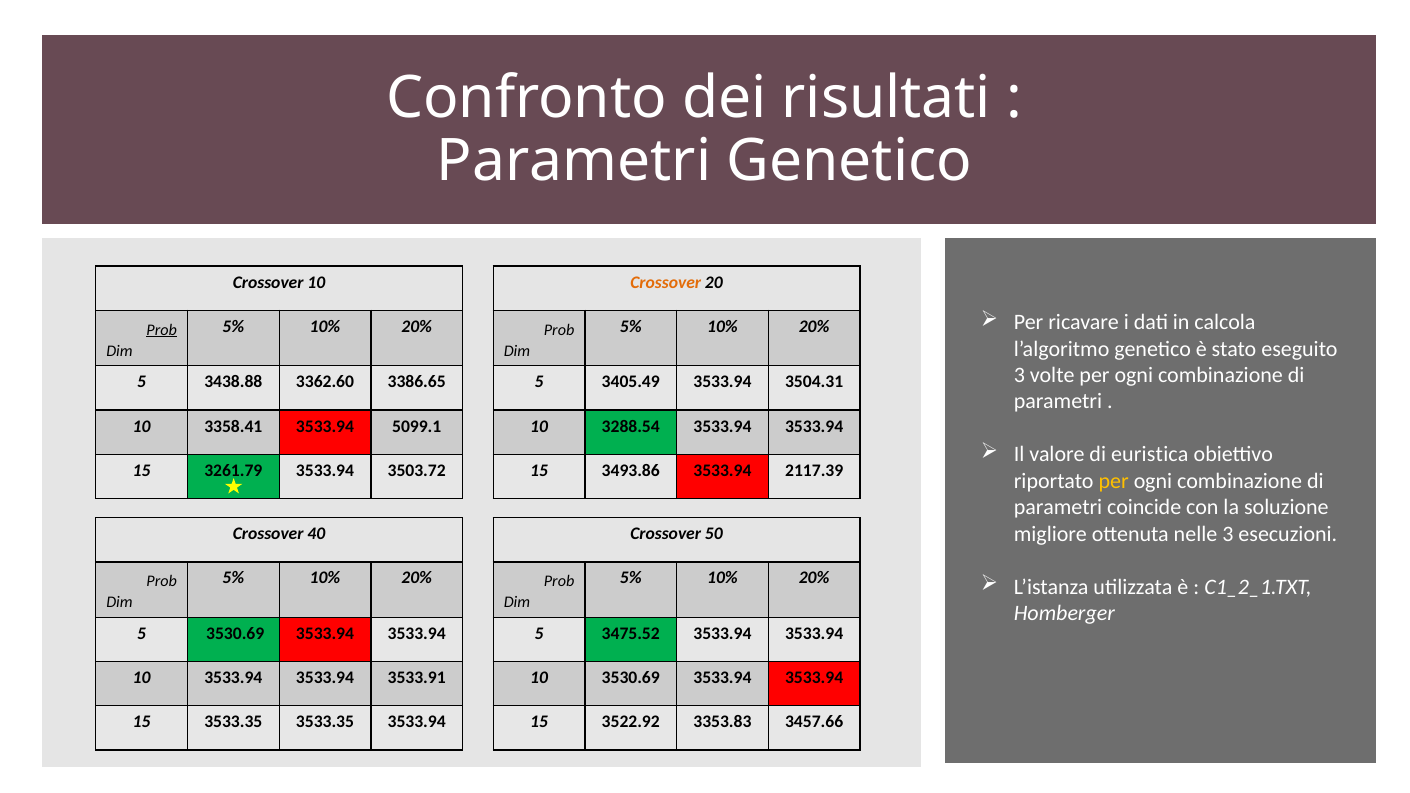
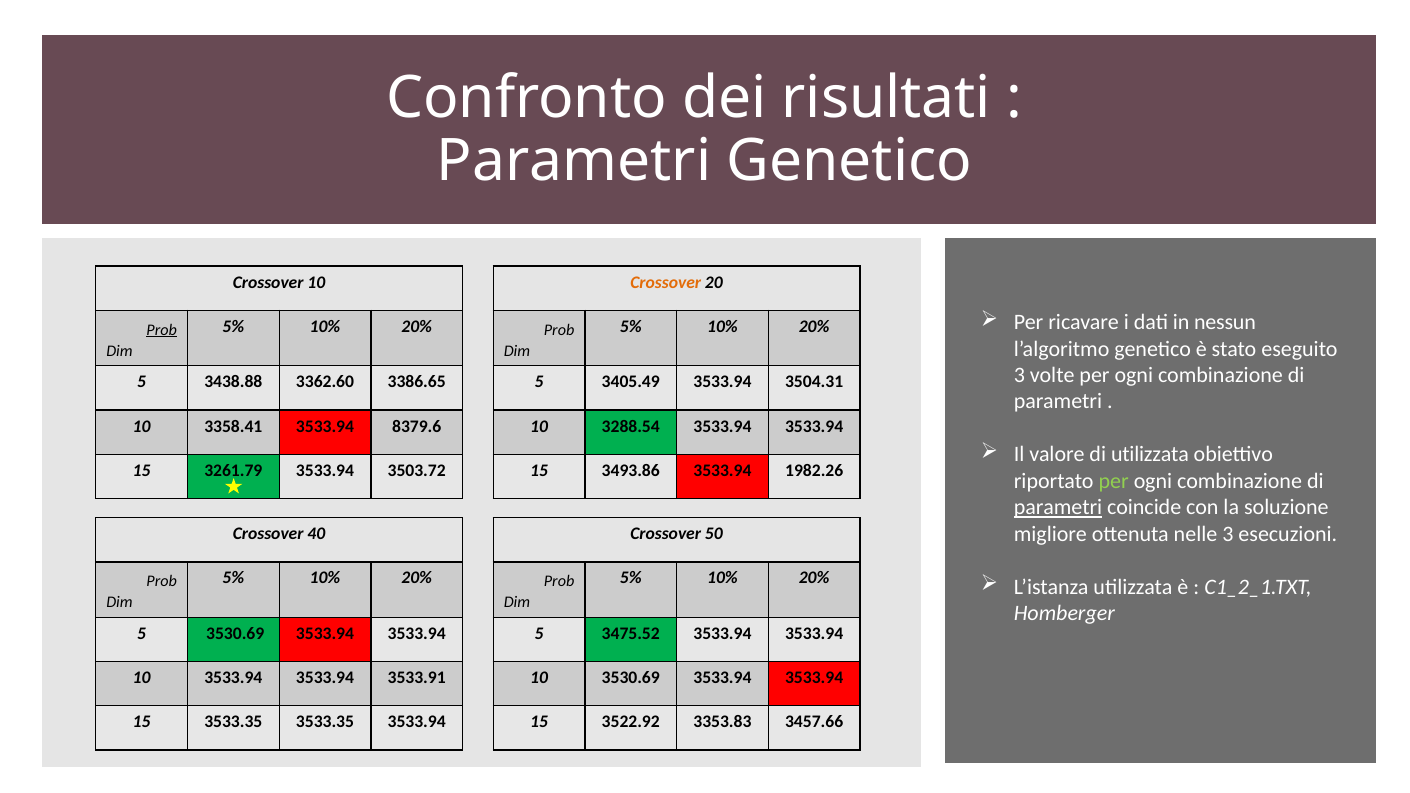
calcola: calcola -> nessun (1225, 322)
5099.1: 5099.1 -> 8379.6 (417, 426)
di euristica: euristica -> utilizzata (1150, 455)
2117.39: 2117.39 -> 1982.26 (814, 470)
per colour: yellow -> light green (1114, 481)
parametri underline: none -> present (1058, 508)
